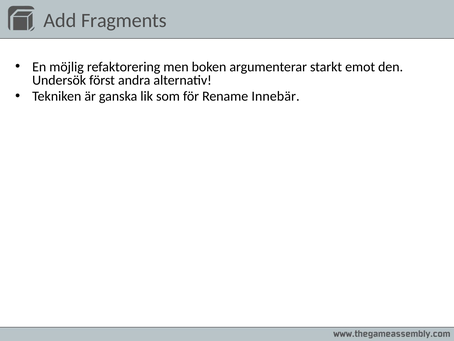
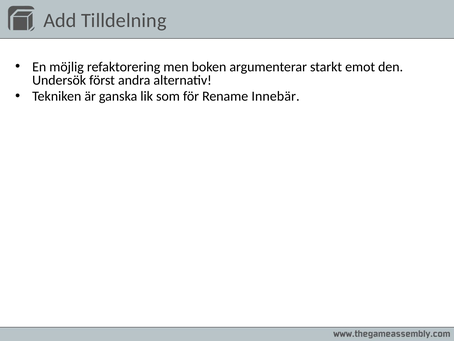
Fragments: Fragments -> Tilldelning (124, 20)
